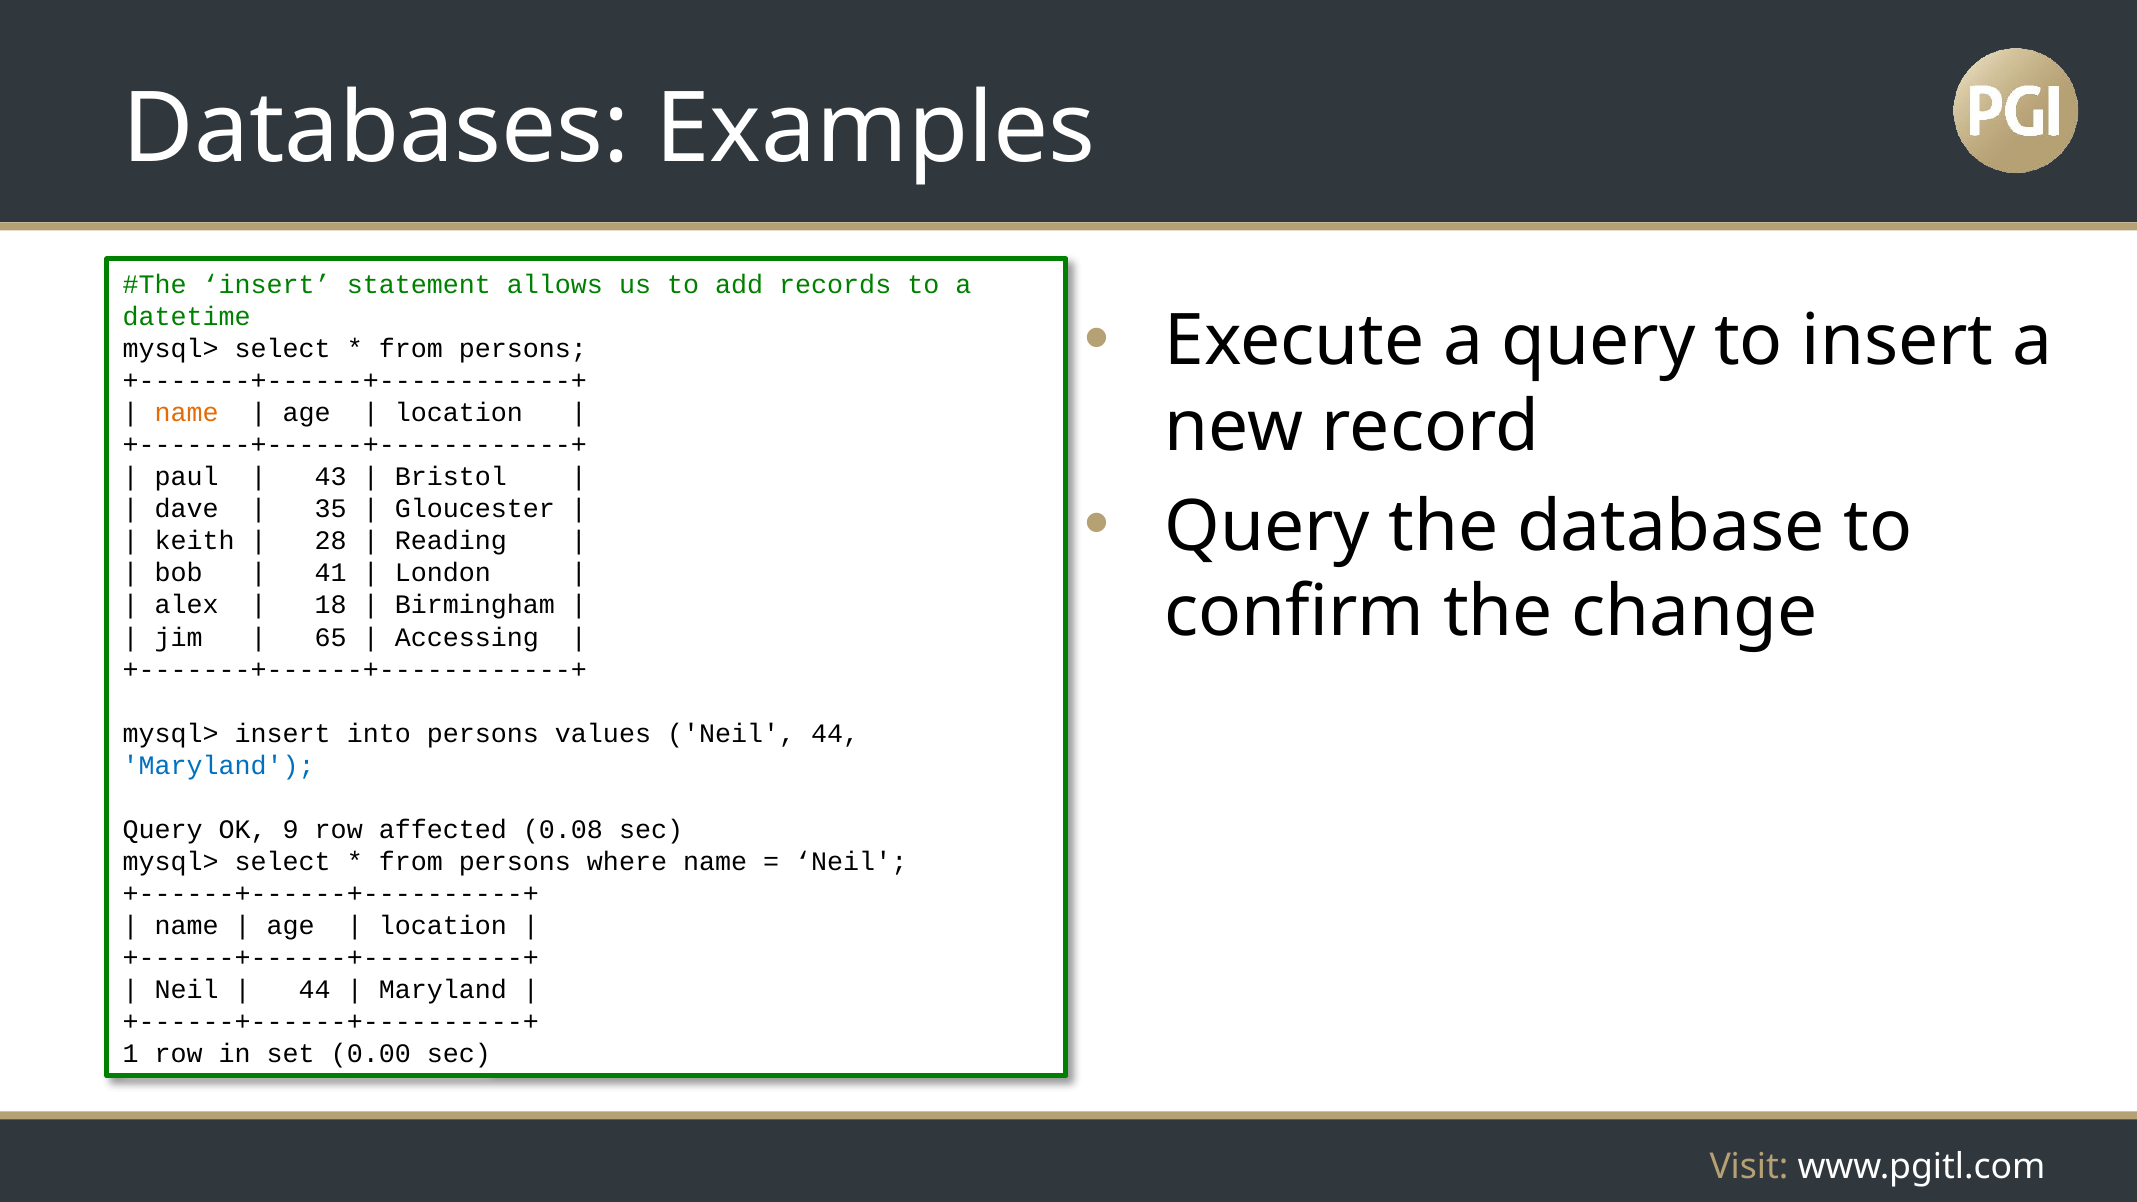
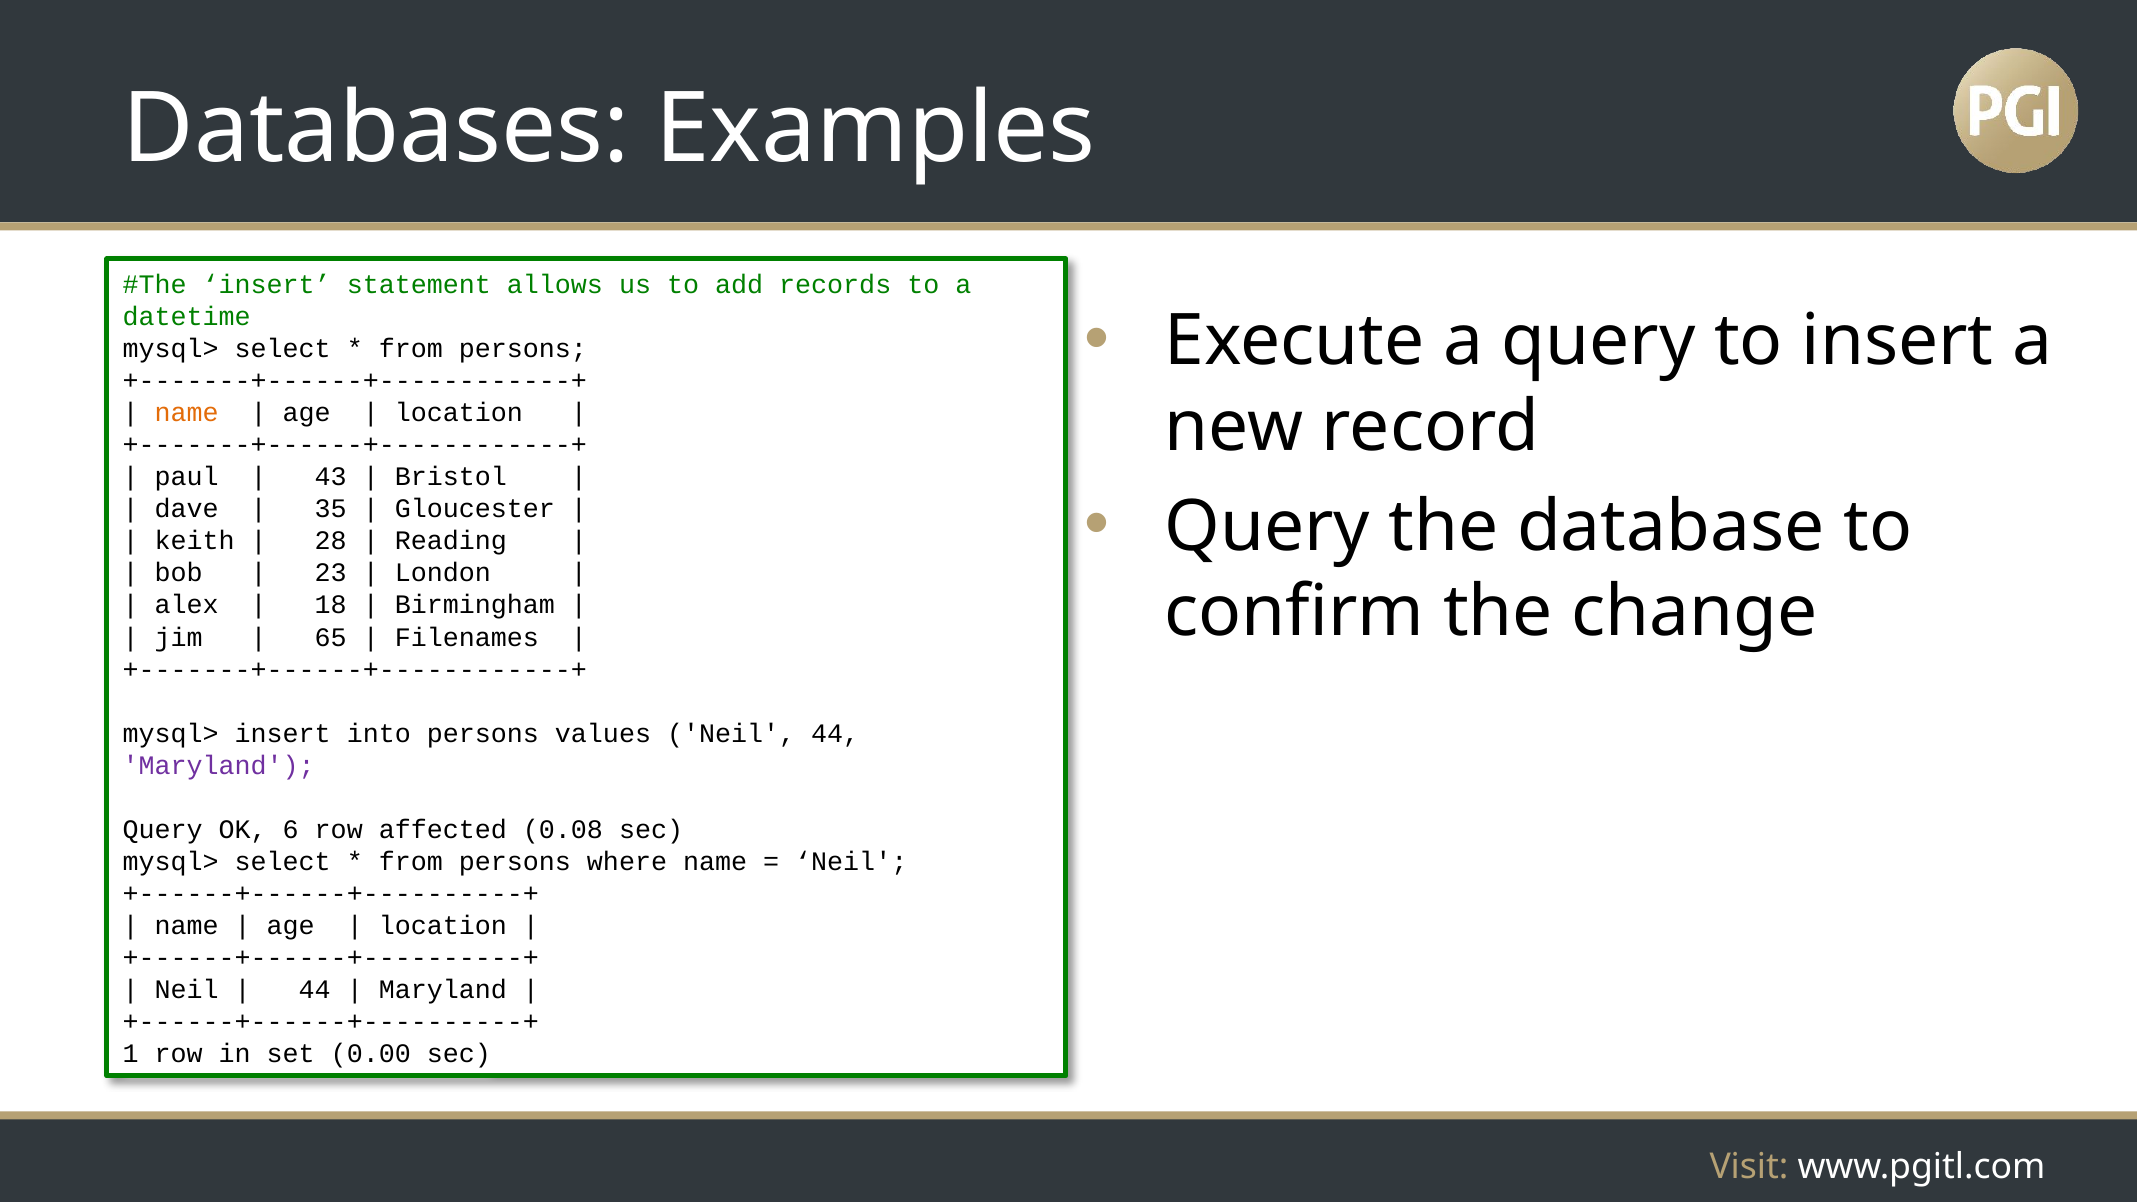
41: 41 -> 23 (331, 573)
Accessing: Accessing -> Filenames (467, 637)
Maryland colour: blue -> purple (219, 765)
9: 9 -> 6 (291, 830)
